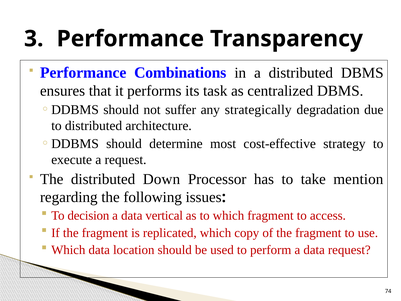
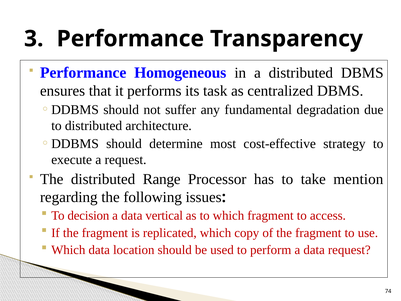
Combinations: Combinations -> Homogeneous (180, 73)
strategically: strategically -> fundamental (258, 110)
Down: Down -> Range (162, 179)
